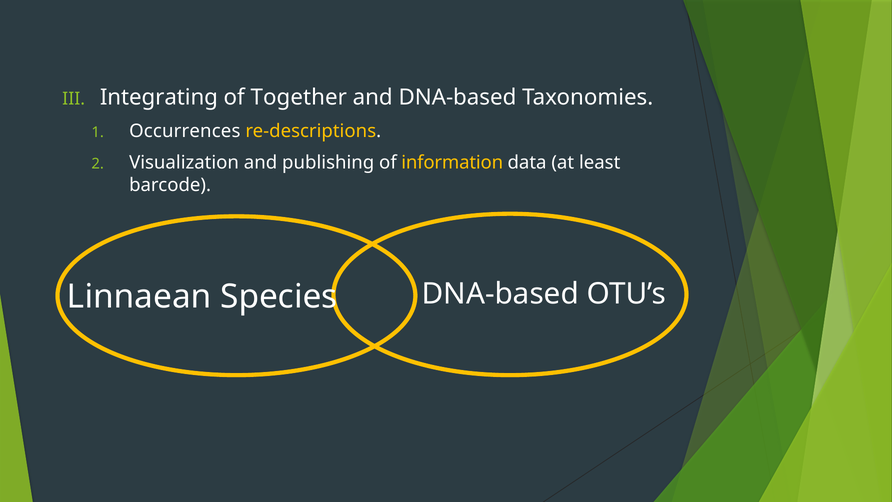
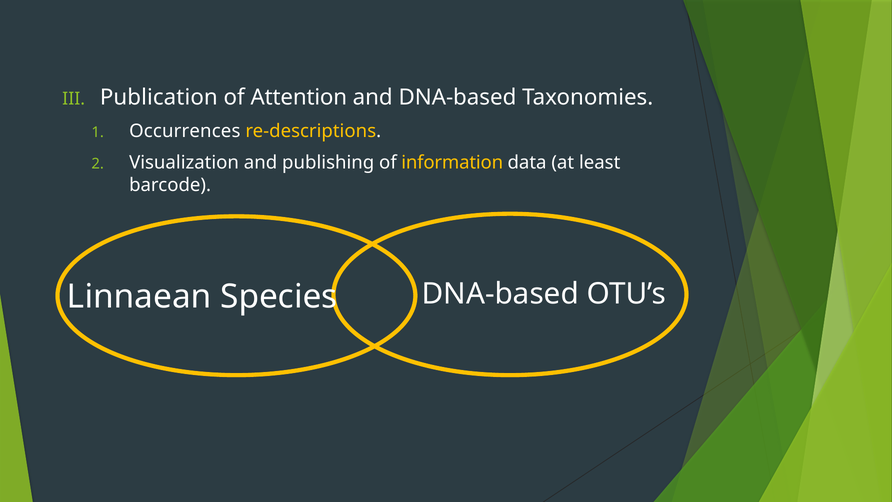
Integrating: Integrating -> Publication (159, 97)
Together: Together -> Attention (299, 97)
